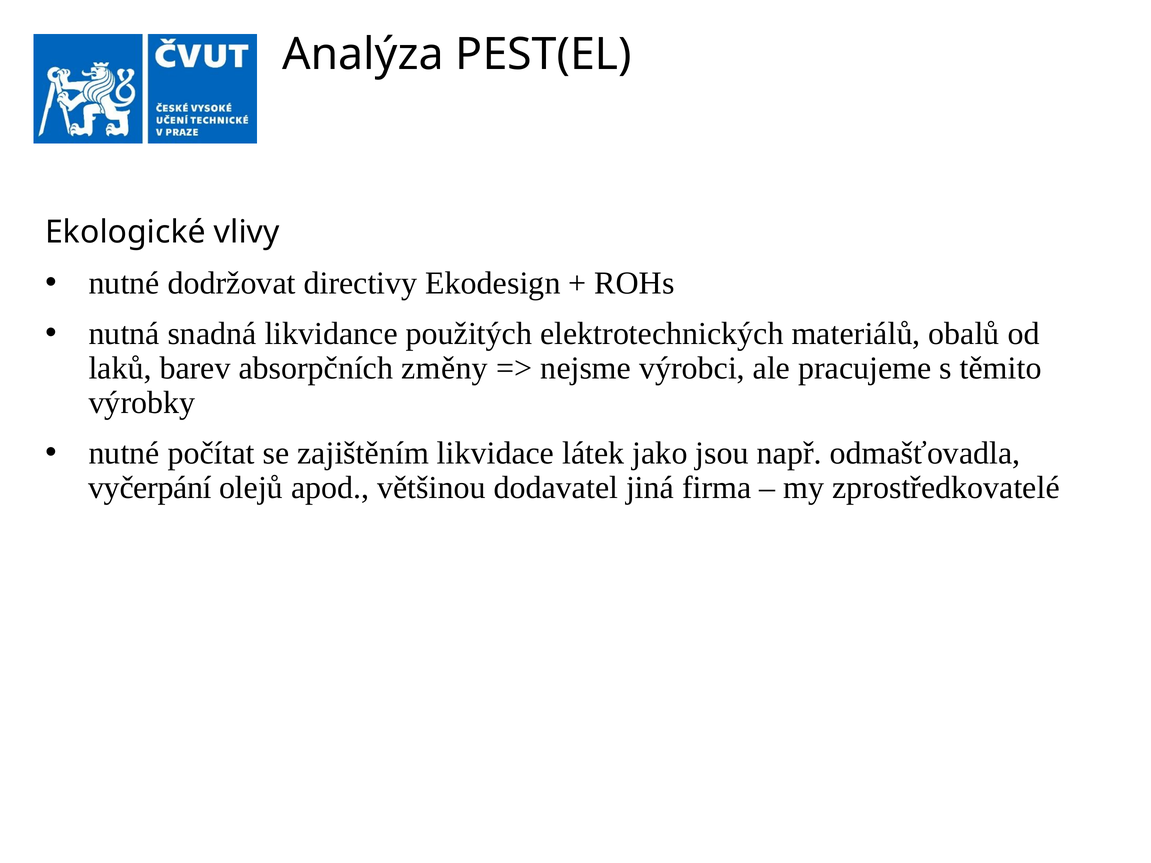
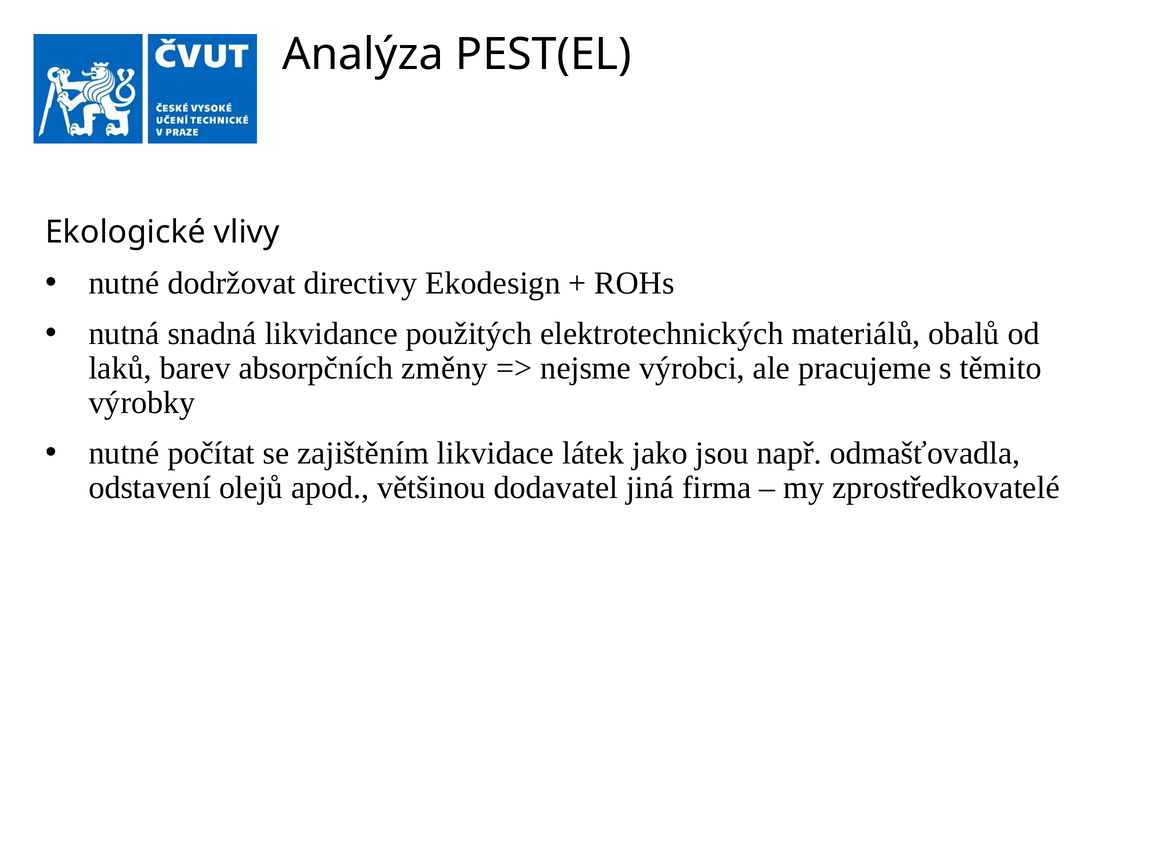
vyčerpání: vyčerpání -> odstavení (150, 488)
